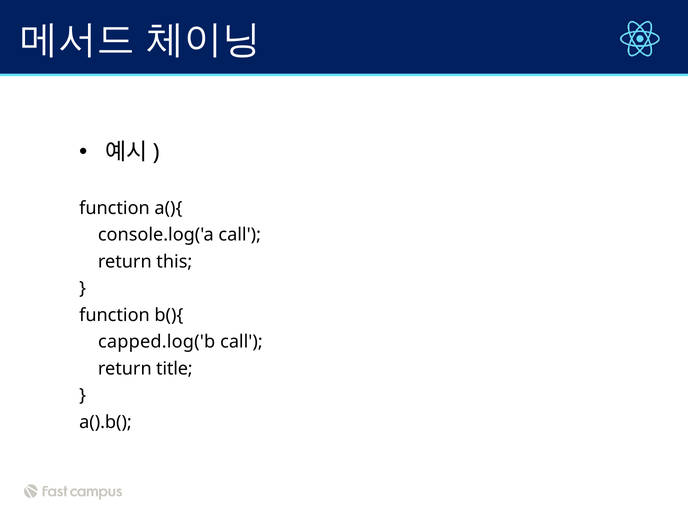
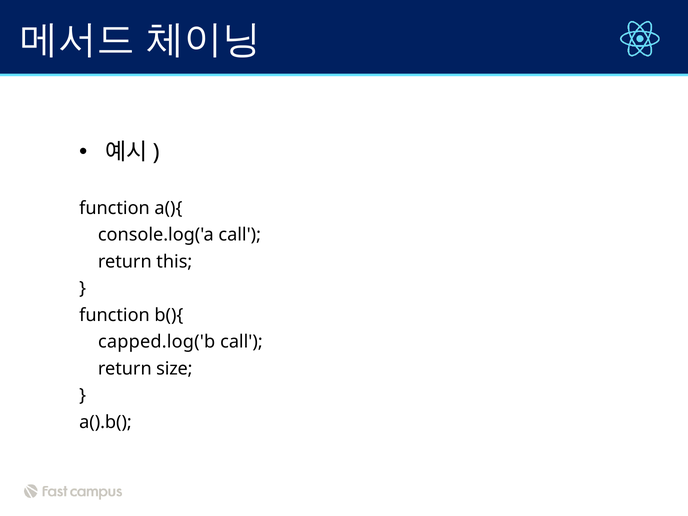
title: title -> size (174, 369)
